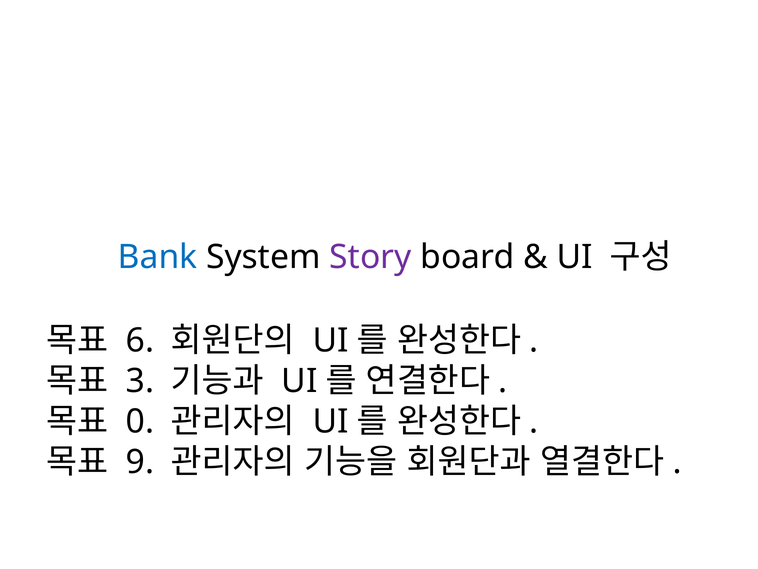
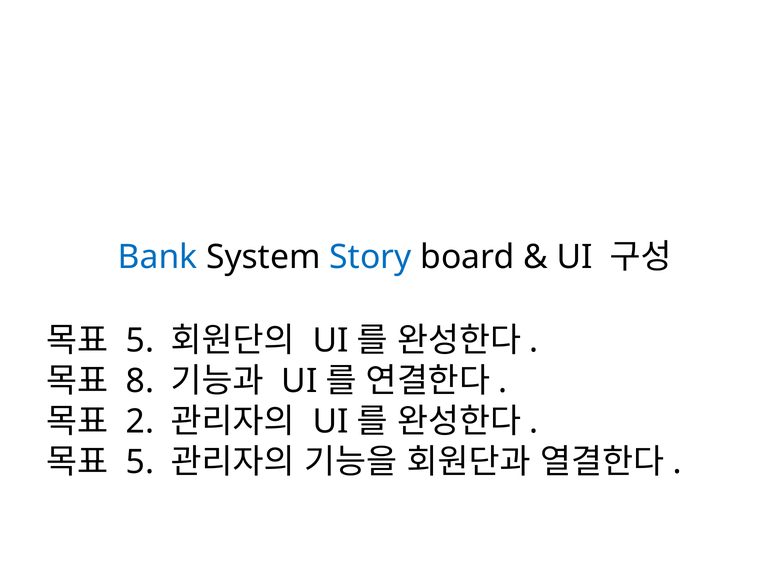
Story colour: purple -> blue (370, 257)
6: 6 -> 5 (140, 340)
3: 3 -> 8 (140, 381)
0: 0 -> 2 (140, 421)
9: 9 -> 5 (140, 462)
